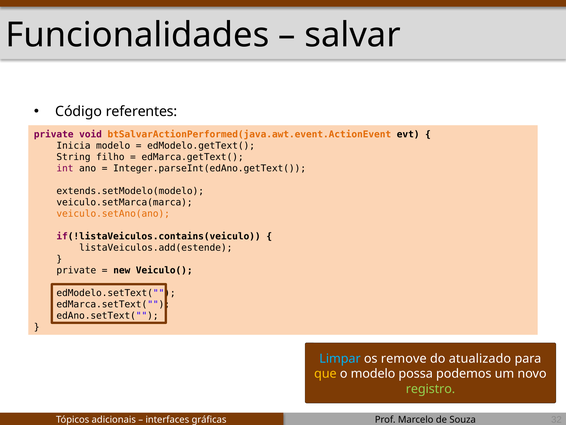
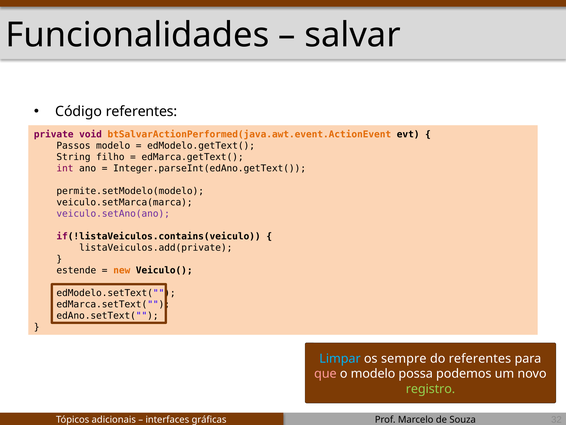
Inicia: Inicia -> Passos (74, 145)
extends.setModelo(modelo: extends.setModelo(modelo -> permite.setModelo(modelo (130, 191)
veiculo.setAno(ano colour: orange -> purple (113, 213)
listaVeiculos.add(estende: listaVeiculos.add(estende -> listaVeiculos.add(private (156, 247)
private: private -> estende (76, 270)
new colour: black -> orange (122, 270)
remove: remove -> sempre (404, 358)
do atualizado: atualizado -> referentes (480, 358)
que colour: yellow -> pink (325, 373)
